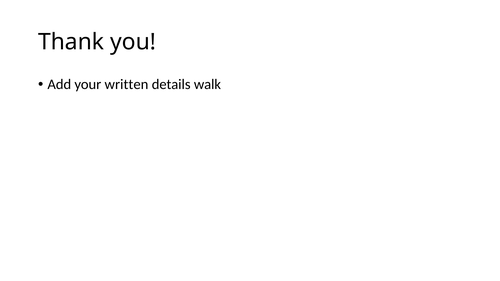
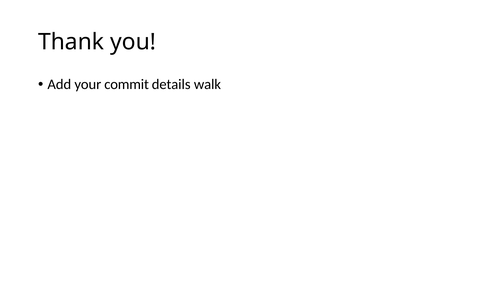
written: written -> commit (127, 85)
